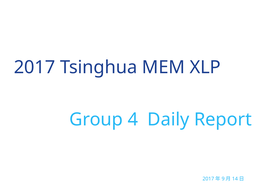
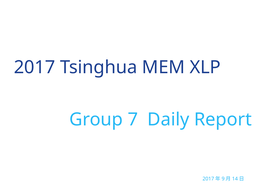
4: 4 -> 7 (133, 119)
